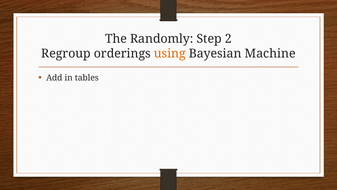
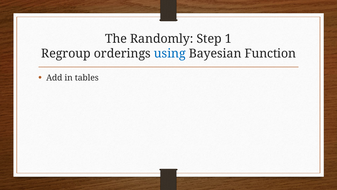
2: 2 -> 1 (228, 39)
using colour: orange -> blue (170, 53)
Machine: Machine -> Function (270, 53)
